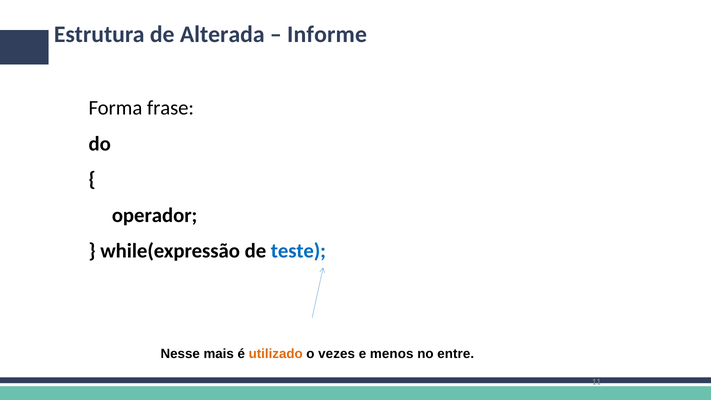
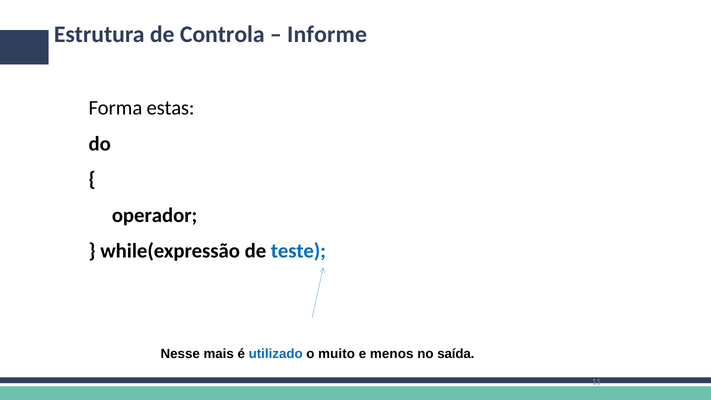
Alterada: Alterada -> Controla (222, 34)
frase: frase -> estas (170, 108)
utilizado colour: orange -> blue (276, 354)
vezes: vezes -> muito (337, 354)
entre: entre -> saída (456, 354)
